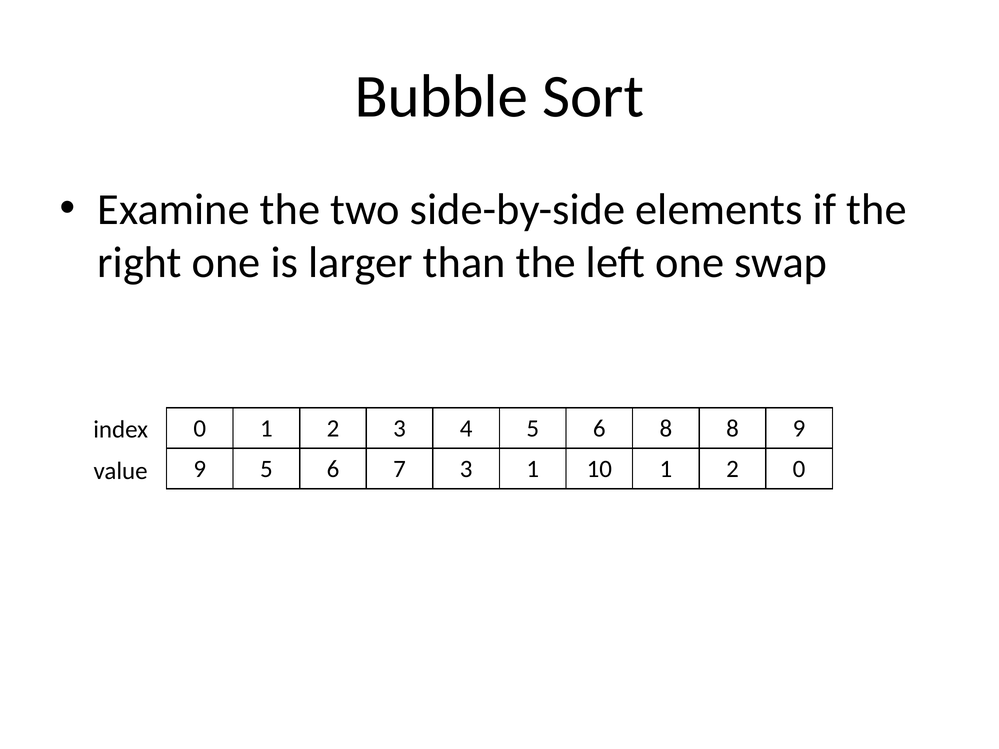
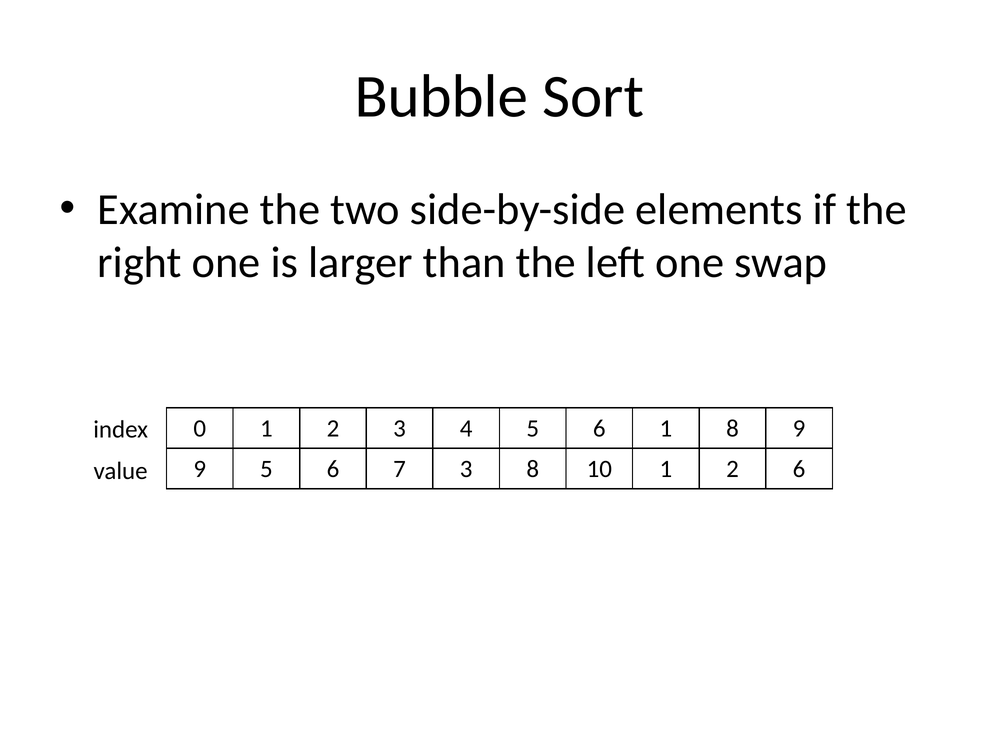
6 8: 8 -> 1 (666, 428)
3 1: 1 -> 8 (533, 469)
2 0: 0 -> 6 (799, 469)
